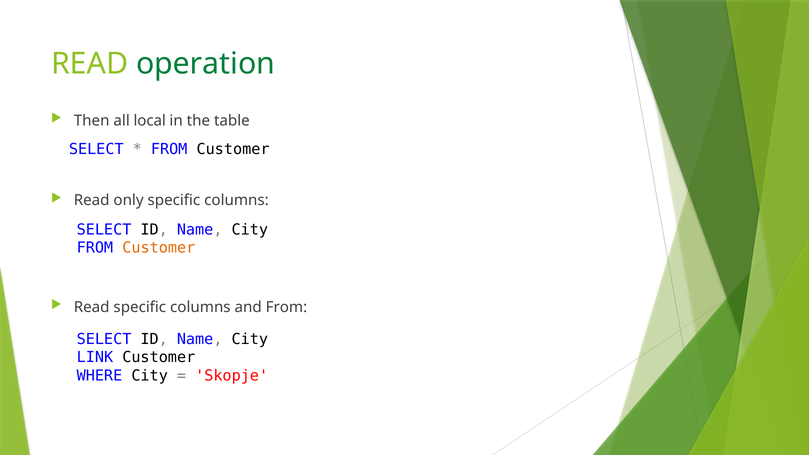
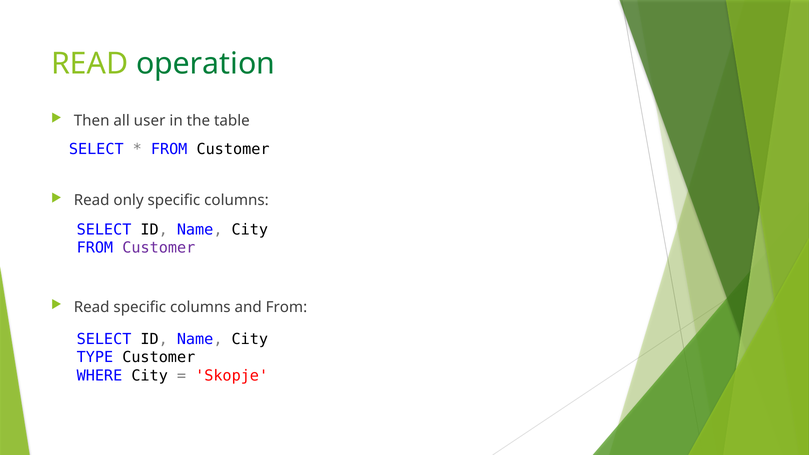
local: local -> user (150, 121)
Customer colour: orange -> purple (159, 248)
LINK: LINK -> TYPE (95, 357)
